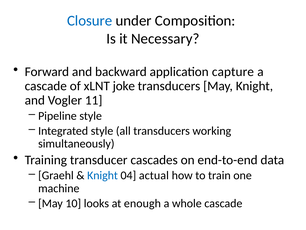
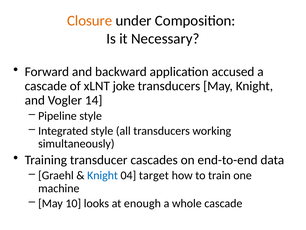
Closure colour: blue -> orange (90, 21)
capture: capture -> accused (233, 72)
11: 11 -> 14 (94, 100)
actual: actual -> target (154, 175)
